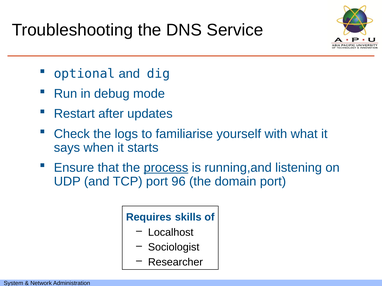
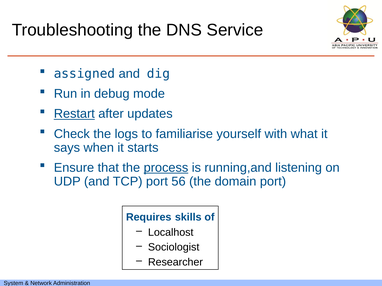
optional: optional -> assigned (84, 74)
Restart underline: none -> present (74, 114)
96: 96 -> 56 (179, 182)
